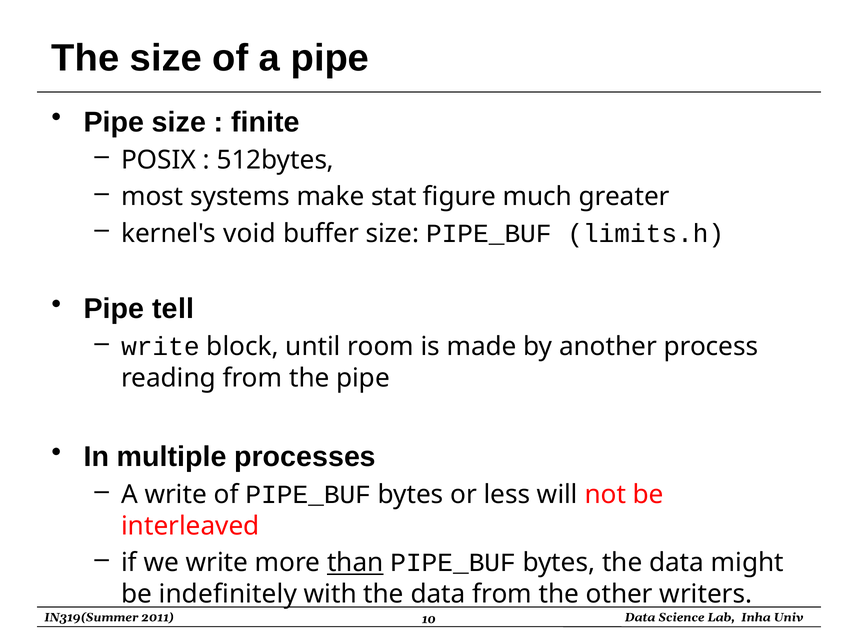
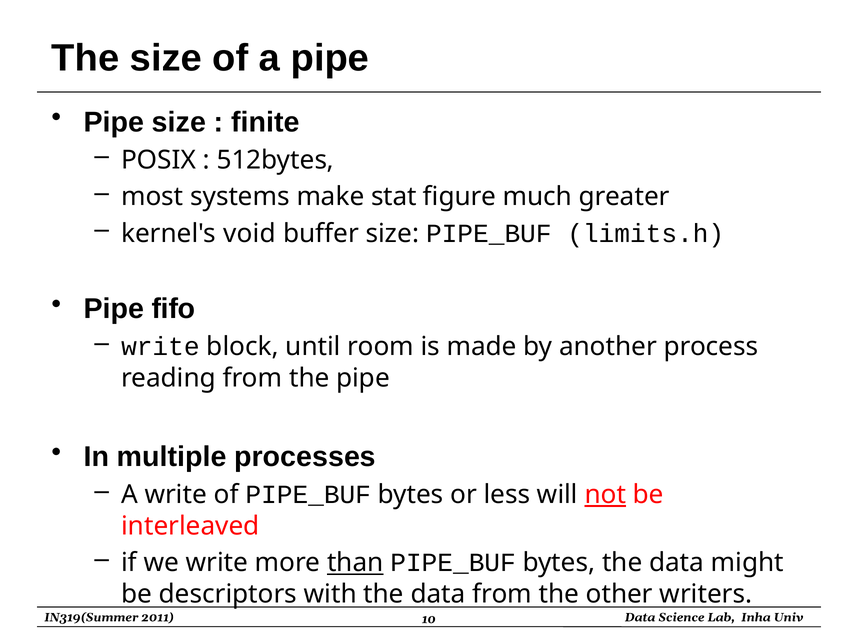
tell: tell -> fifo (173, 309)
not underline: none -> present (605, 495)
indefinitely: indefinitely -> descriptors (228, 595)
